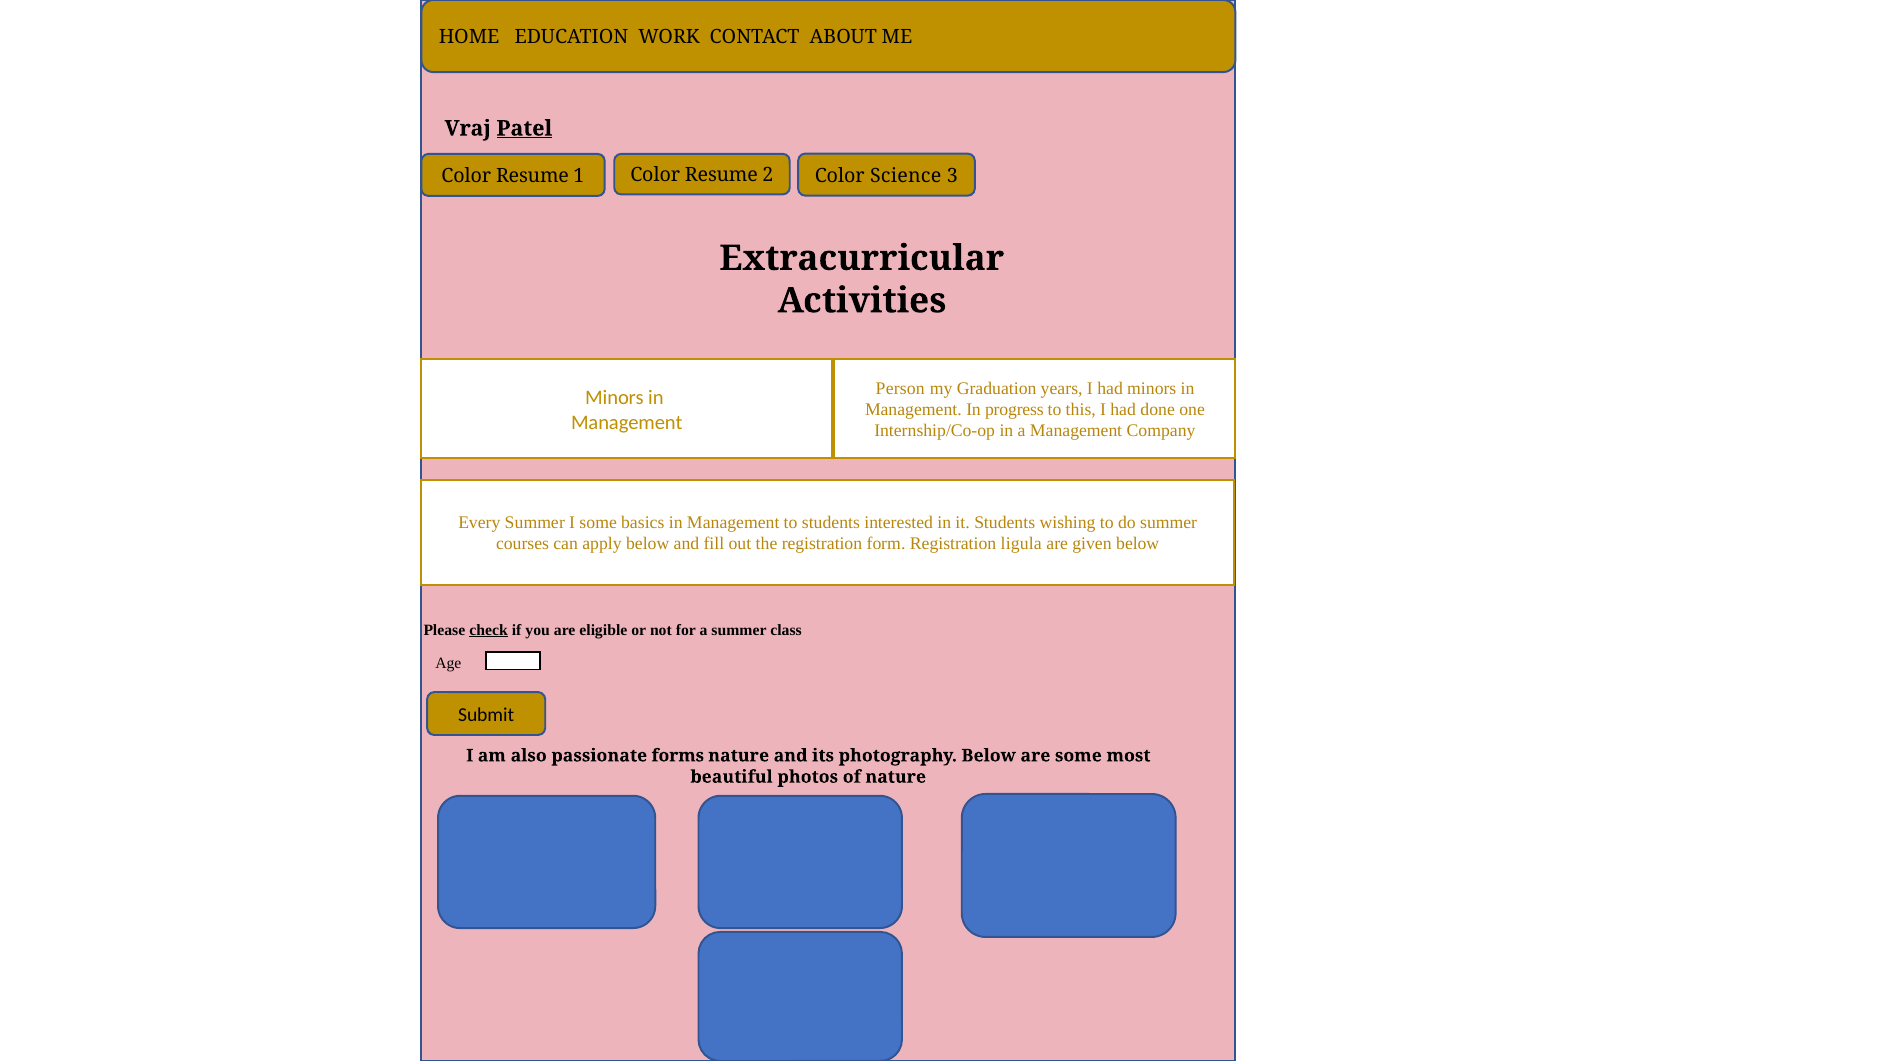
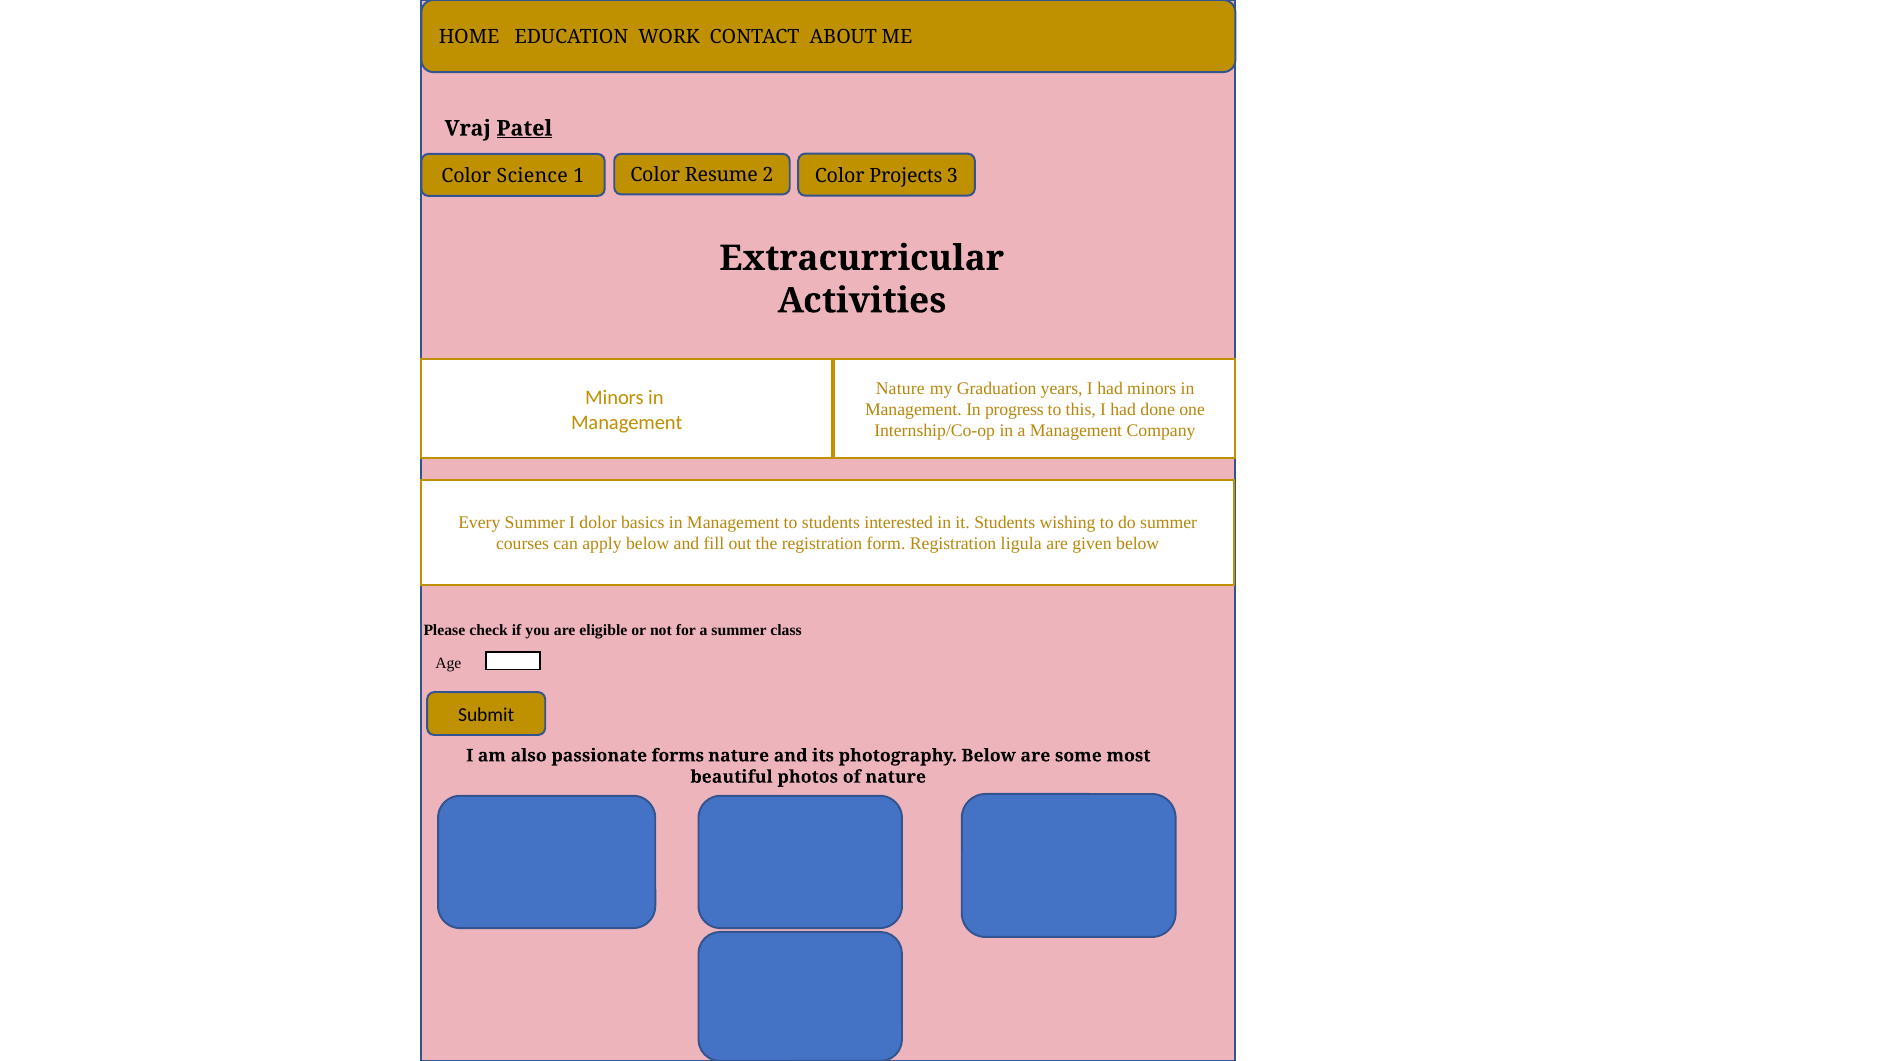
Resume: Resume -> Science (532, 176)
Science: Science -> Projects (906, 176)
Person: Person -> Nature (900, 388)
I some: some -> dolor (598, 523)
check underline: present -> none (489, 630)
